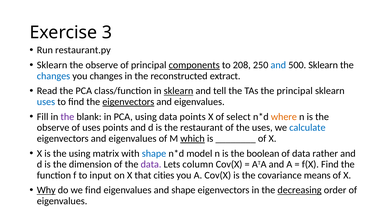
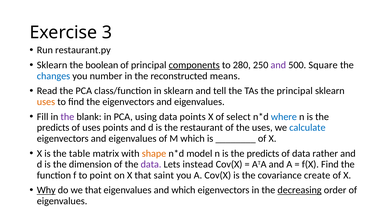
observe: observe -> boolean (102, 65)
208: 208 -> 280 (242, 65)
and colour: blue -> purple (278, 65)
500 Sklearn: Sklearn -> Square (323, 65)
you changes: changes -> number (106, 76)
extract: extract -> means (225, 76)
sklearn underline: present -> none (179, 91)
uses colour: blue -> orange (46, 102)
eigenvectors underline: present -> none (128, 102)
where colour: orange -> blue (284, 117)
observe: observe -> predicts (53, 128)
which underline: present -> none (193, 139)
the using: using -> table (80, 154)
shape colour: blue -> orange (154, 154)
boolean: boolean -> predicts (263, 154)
column: column -> instead (198, 165)
input: input -> point (101, 175)
cities: cities -> saint (164, 175)
means: means -> create (317, 175)
we find: find -> that (93, 190)
and shape: shape -> which (183, 190)
